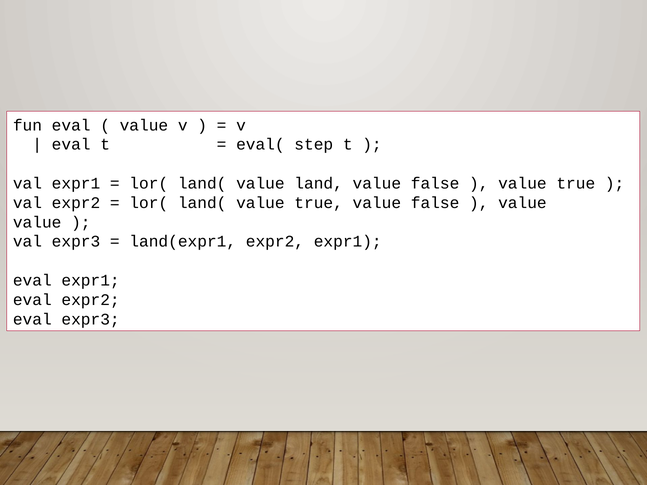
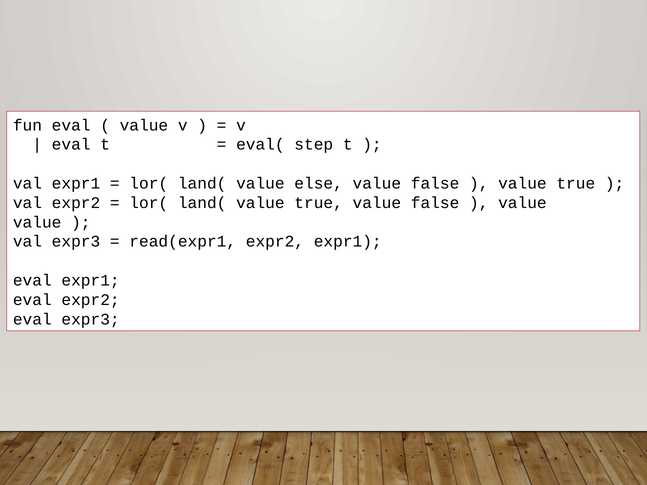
land: land -> else (319, 184)
land(expr1: land(expr1 -> read(expr1 (183, 242)
